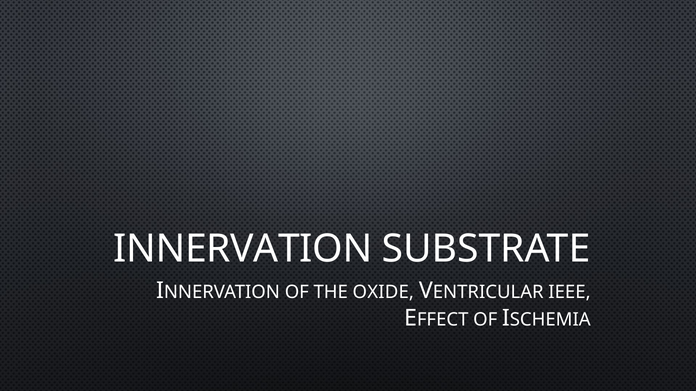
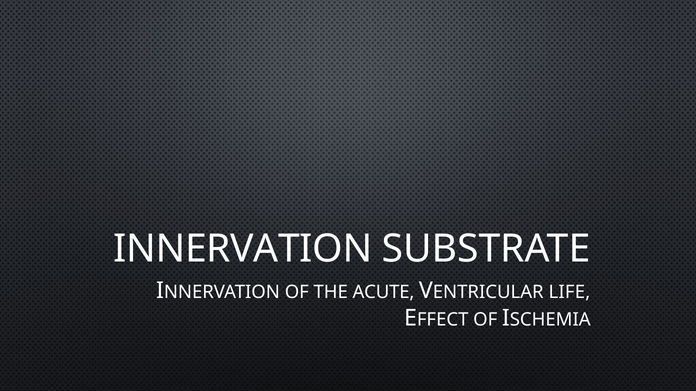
OXIDE: OXIDE -> ACUTE (383, 292)
IEEE: IEEE -> LIFE (569, 292)
